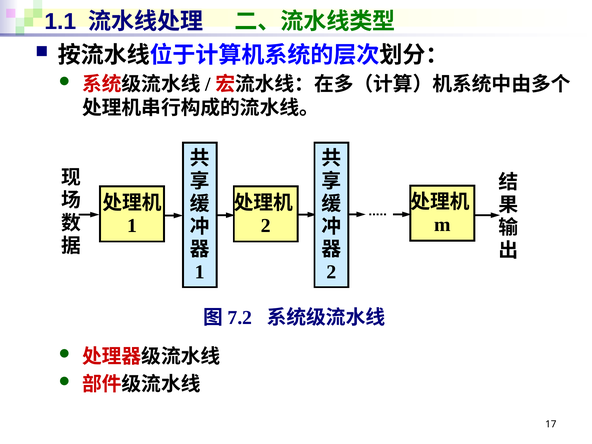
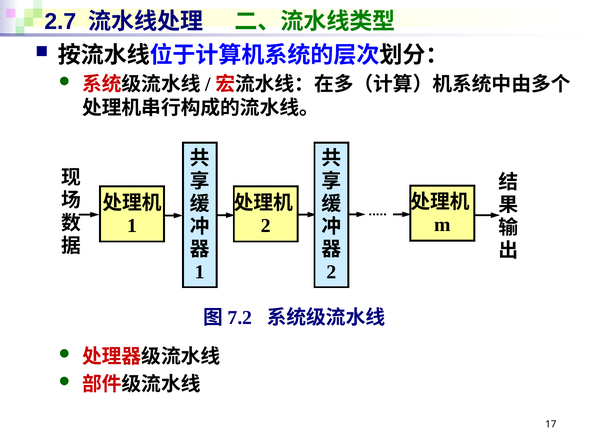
1.1: 1.1 -> 2.7 (60, 21)
